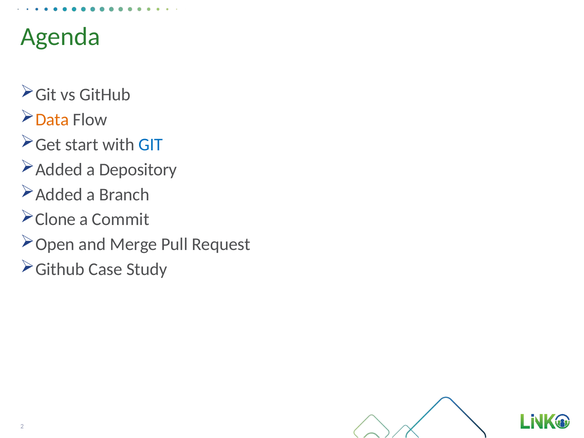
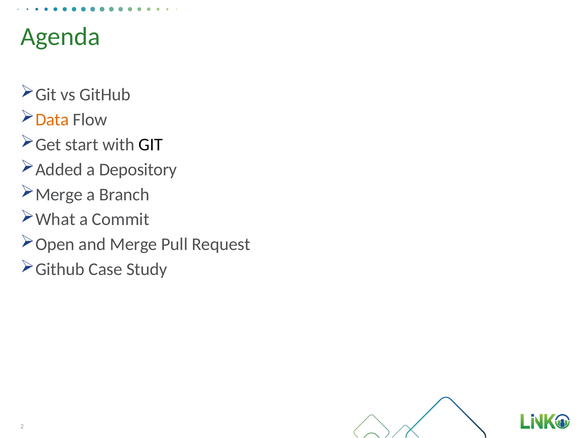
GIT colour: blue -> black (151, 145)
Added: Added -> Merge (59, 194)
Clone: Clone -> What (55, 219)
